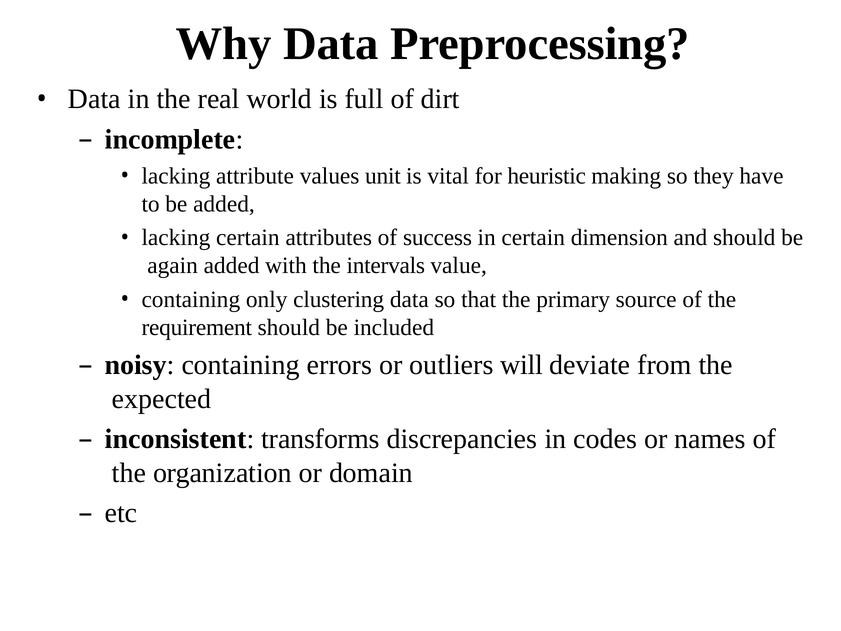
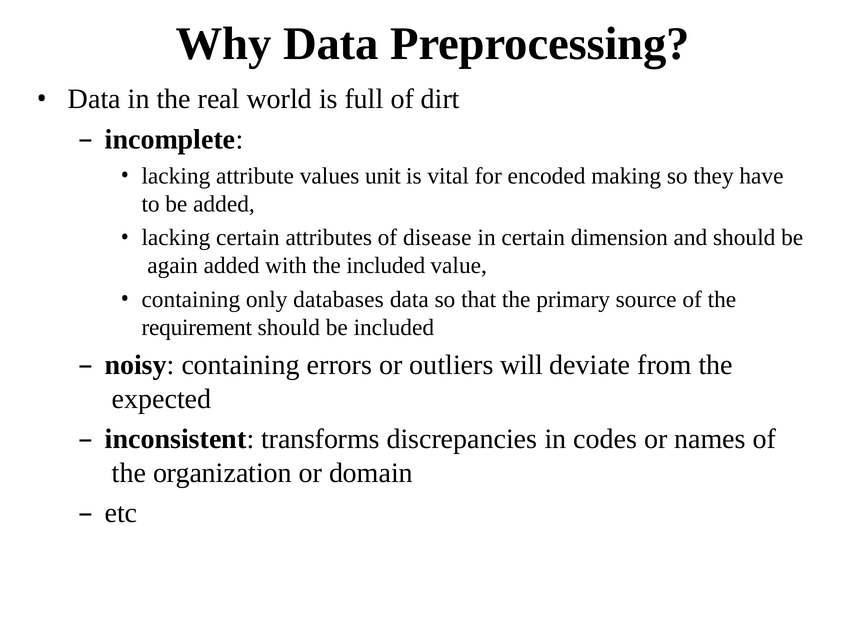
heuristic: heuristic -> encoded (547, 176)
success: success -> disease (437, 238)
the intervals: intervals -> included (386, 266)
clustering: clustering -> databases (339, 299)
